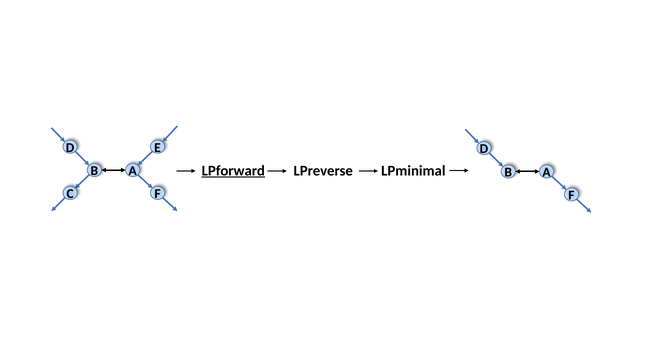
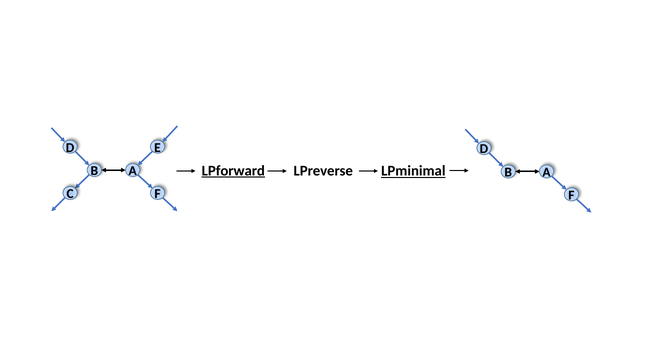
LPminimal underline: none -> present (413, 171)
